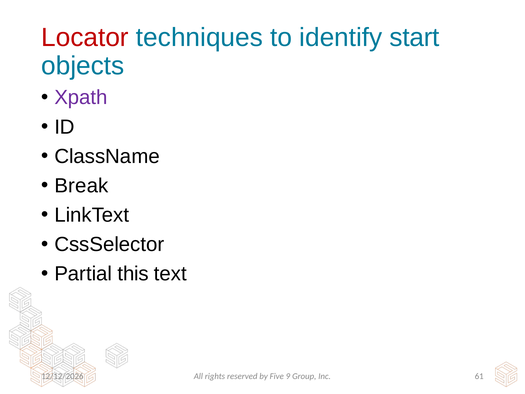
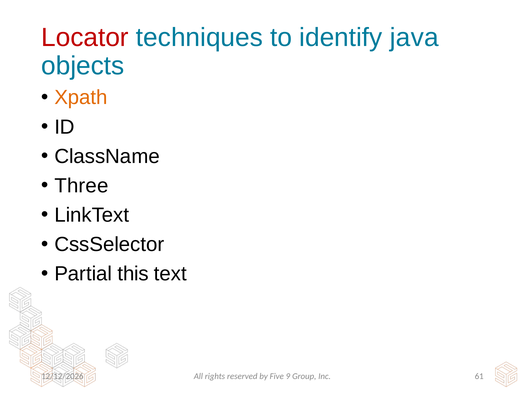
start: start -> java (414, 38)
Xpath colour: purple -> orange (81, 97)
Break: Break -> Three (81, 186)
